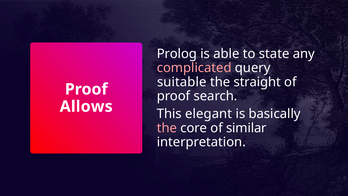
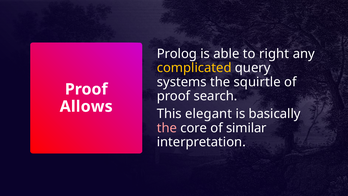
state: state -> right (274, 54)
complicated colour: pink -> yellow (194, 68)
suitable: suitable -> systems (182, 82)
straight: straight -> squirtle (257, 82)
